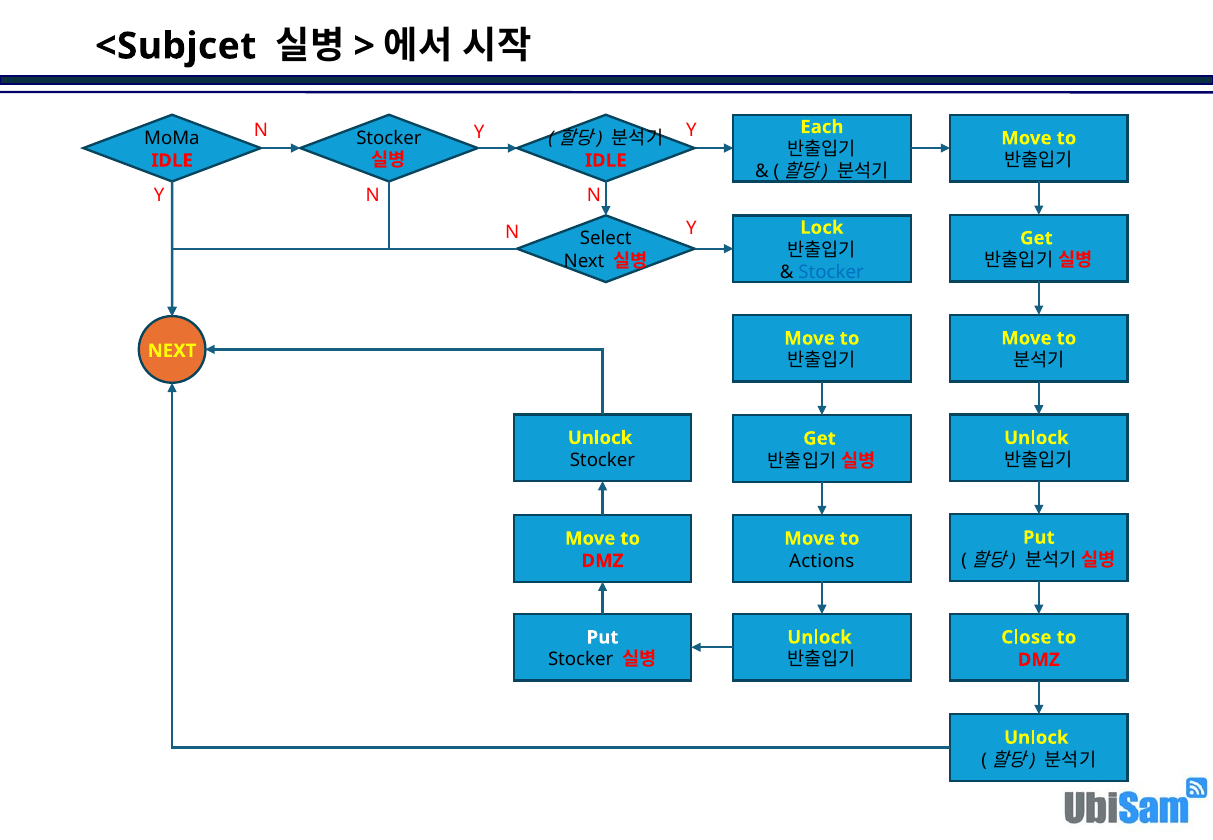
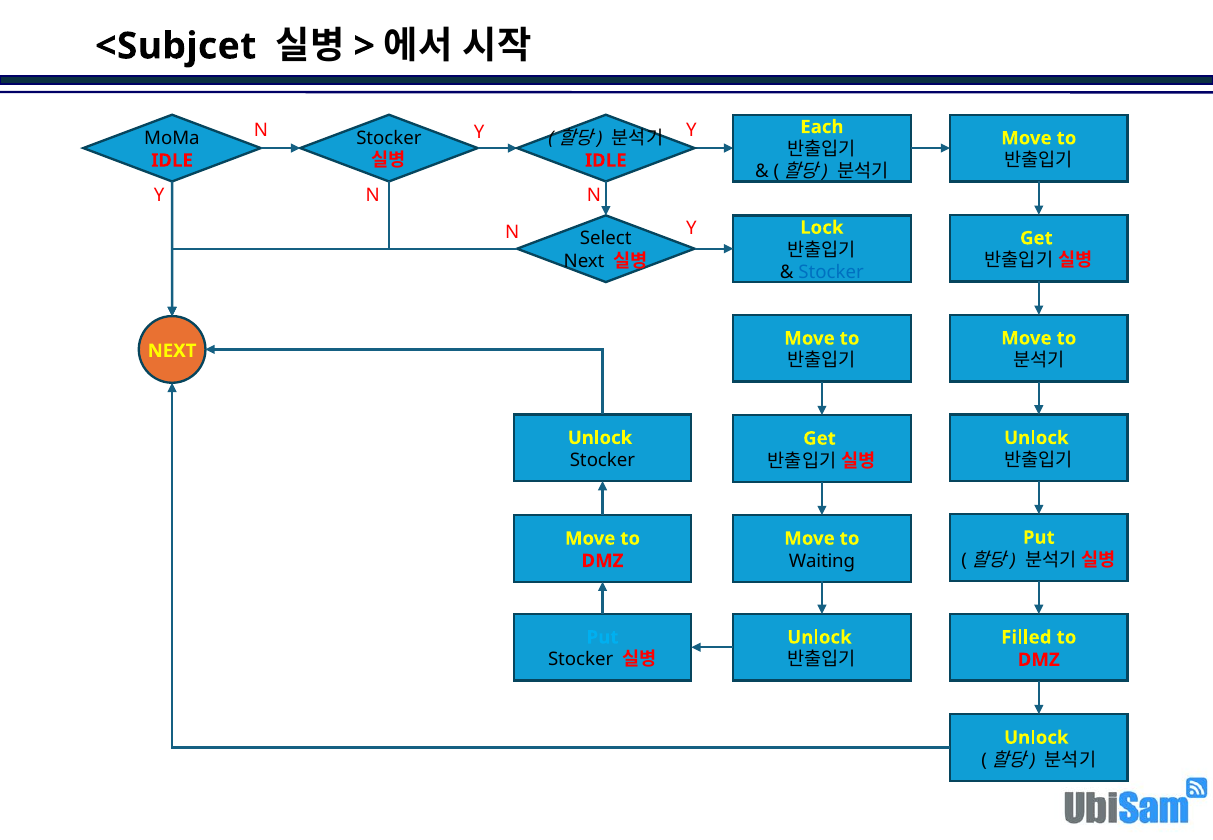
Actions: Actions -> Waiting (822, 561)
Put colour: white -> light blue (603, 637)
Close: Close -> Filled (1026, 637)
